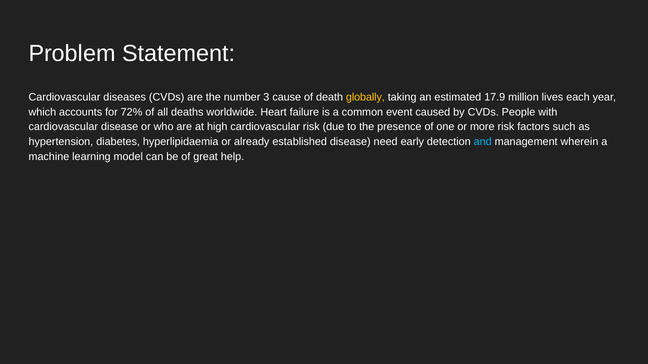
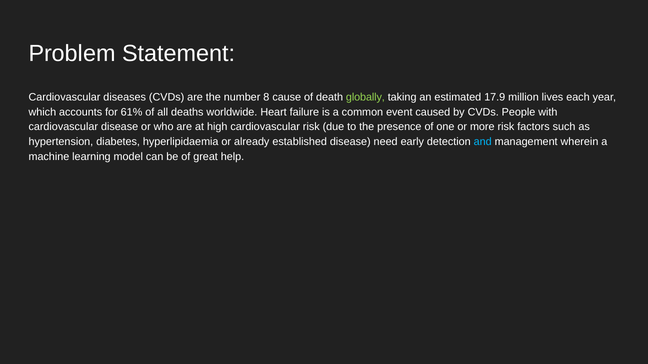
3: 3 -> 8 (266, 97)
globally colour: yellow -> light green (365, 97)
72%: 72% -> 61% (132, 112)
